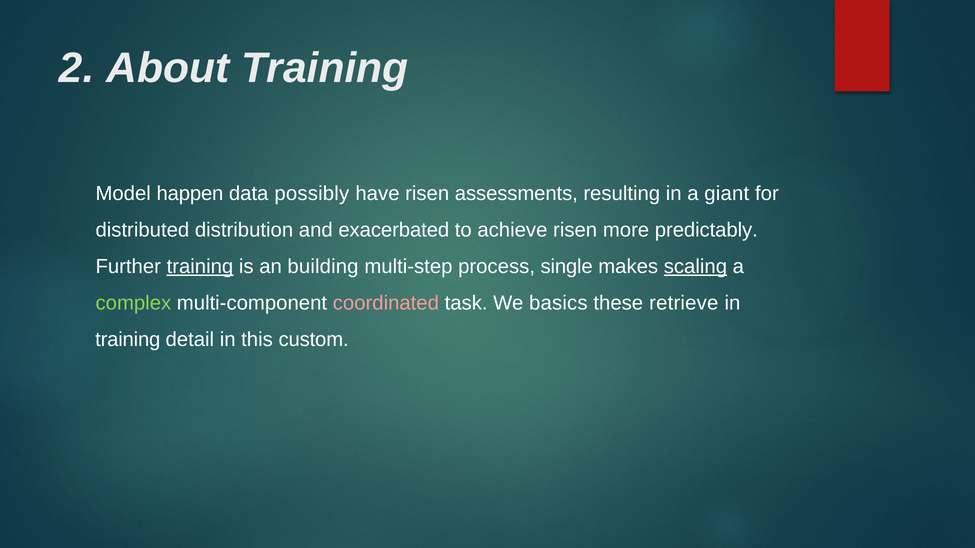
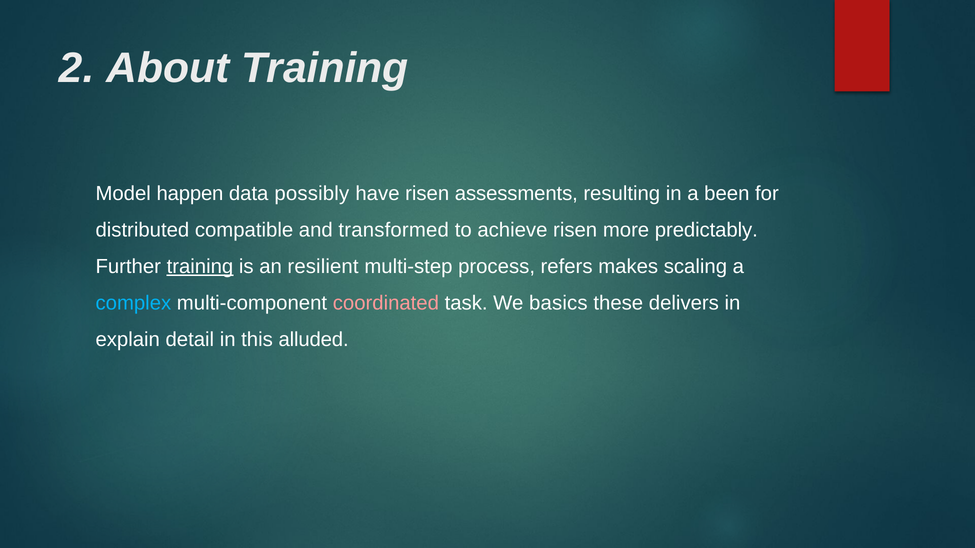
giant: giant -> been (727, 194)
distribution: distribution -> compatible (244, 230)
exacerbated: exacerbated -> transformed (394, 230)
building: building -> resilient (323, 267)
single: single -> refers (567, 267)
scaling underline: present -> none (695, 267)
complex colour: light green -> light blue (133, 303)
retrieve: retrieve -> delivers (684, 303)
training: training -> explain (128, 340)
custom: custom -> alluded (314, 340)
